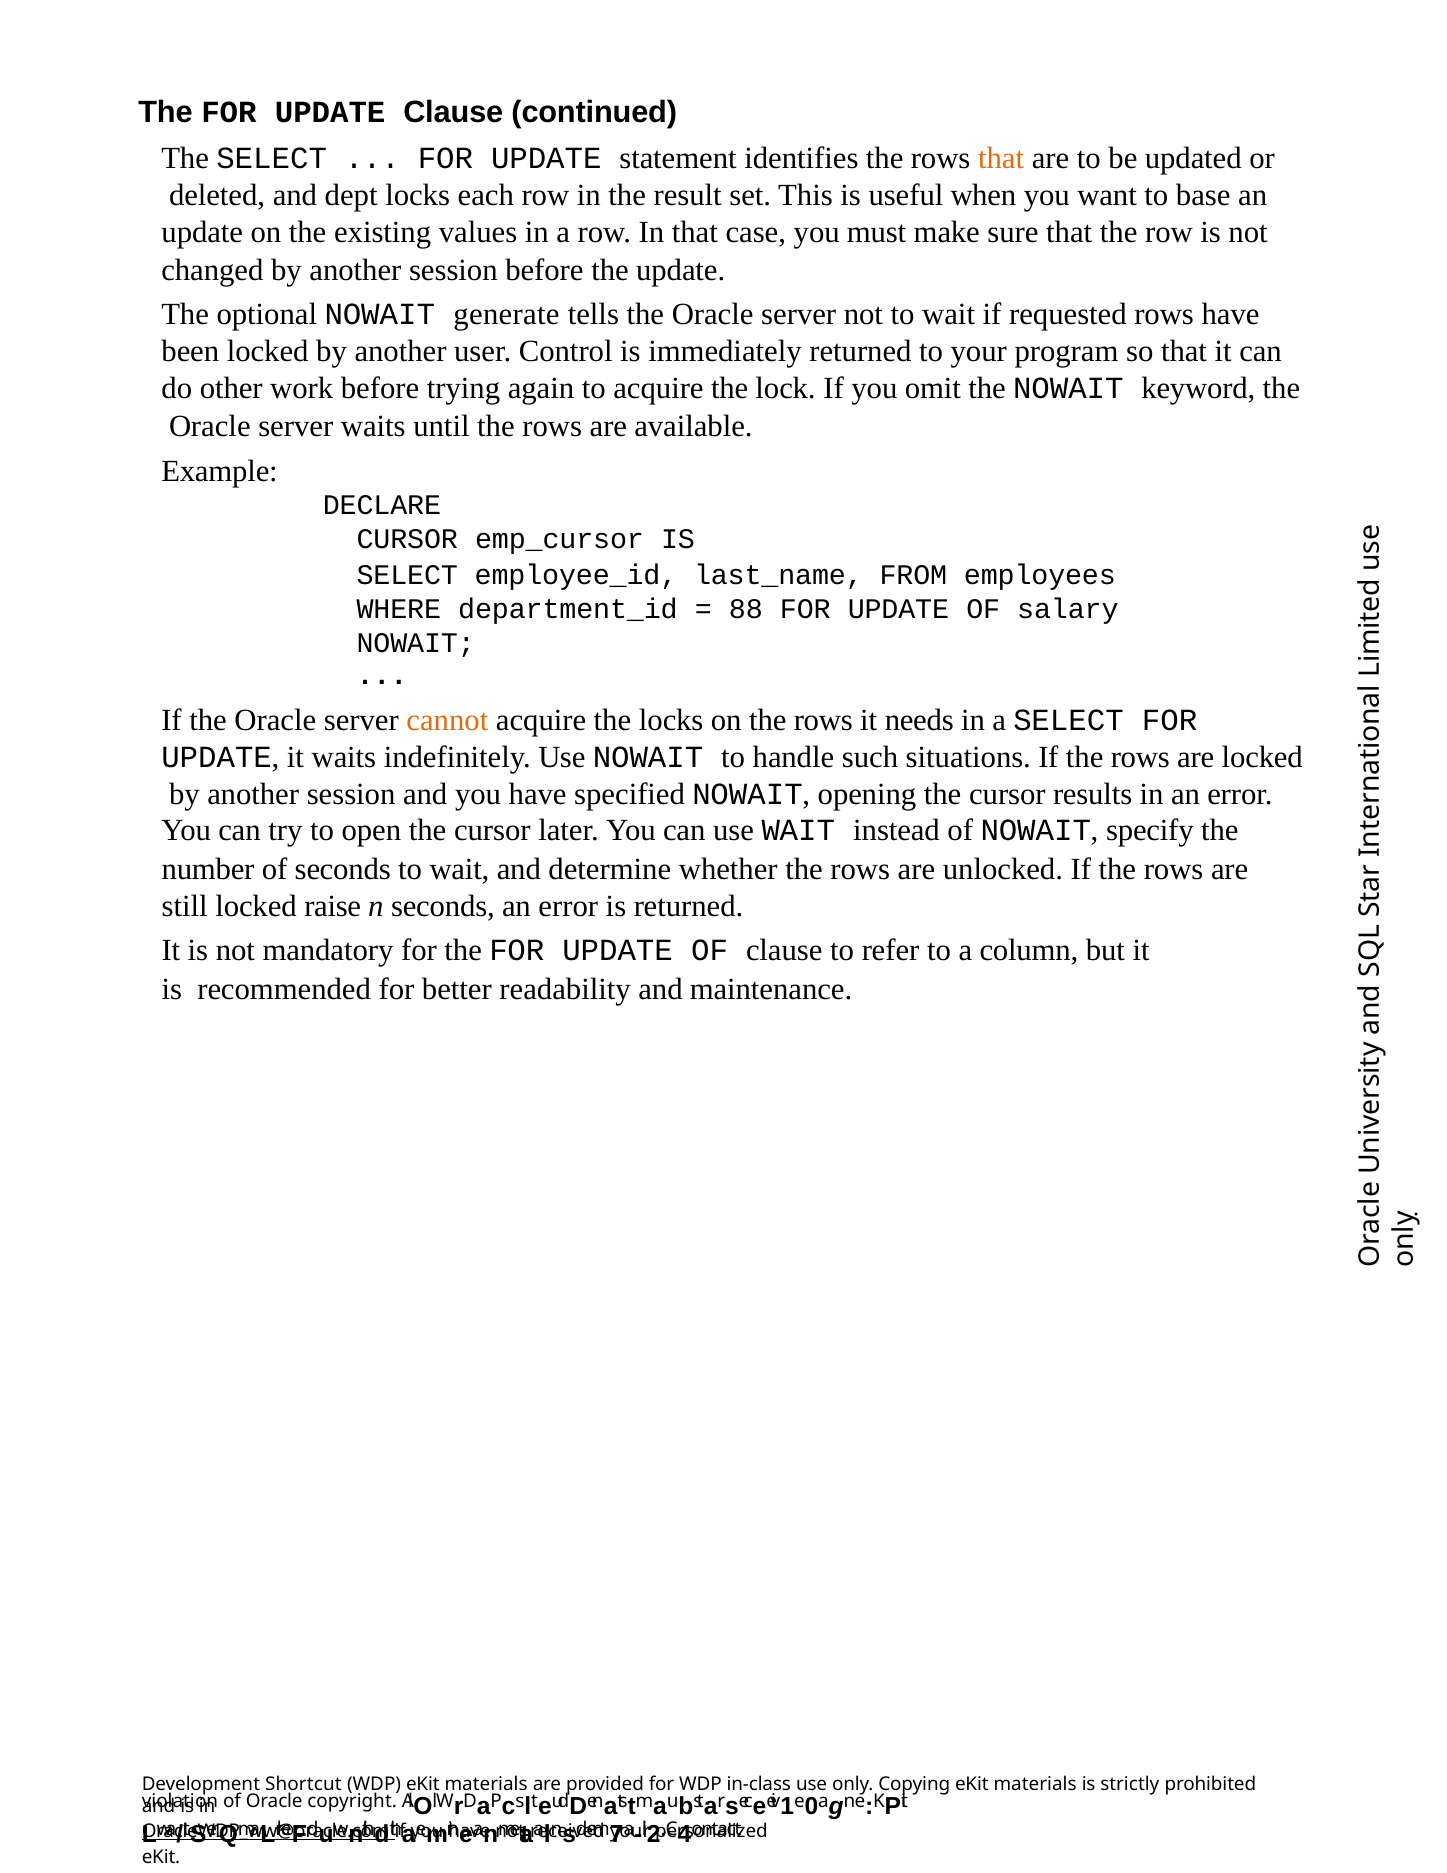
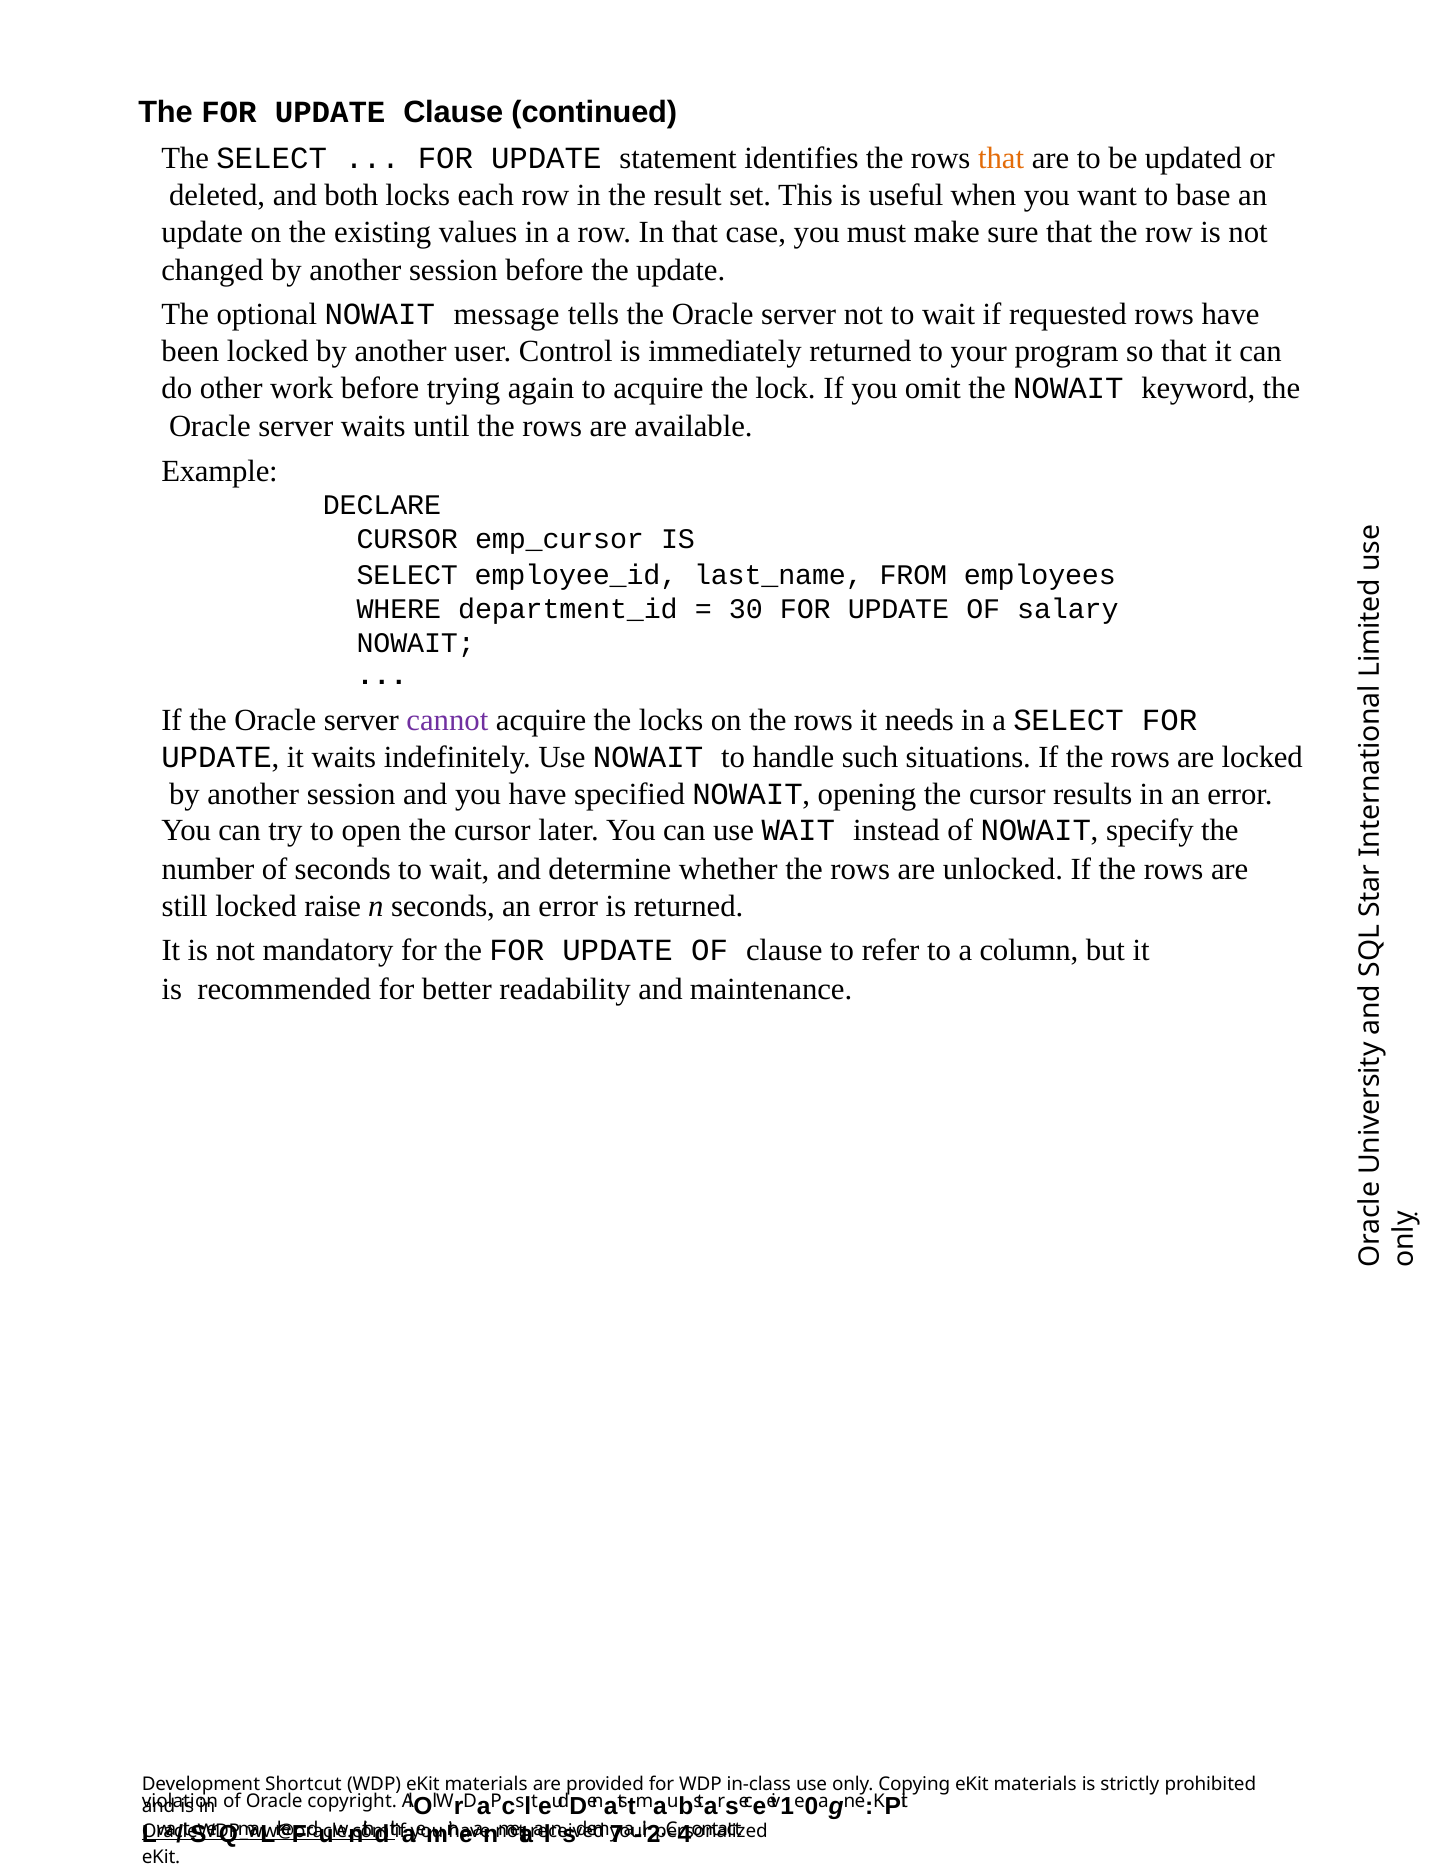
dept: dept -> both (351, 195)
generate: generate -> message (507, 314)
88: 88 -> 30 (746, 609)
cannot colour: orange -> purple (447, 720)
